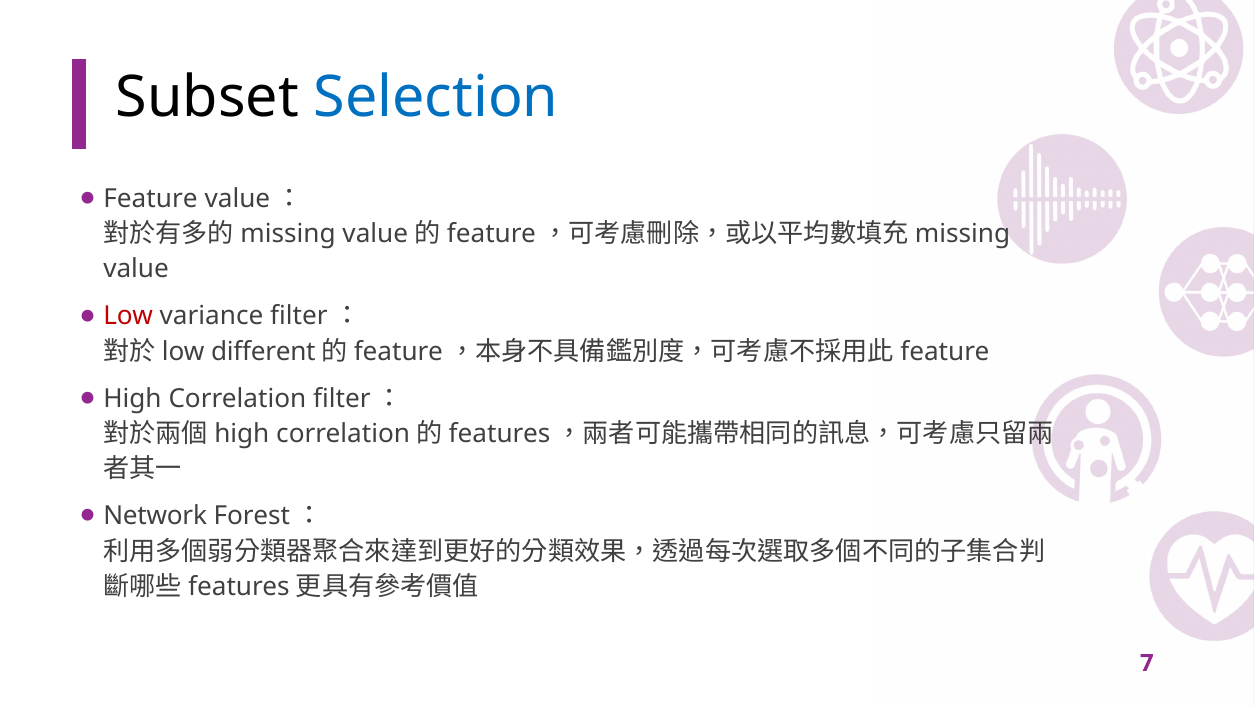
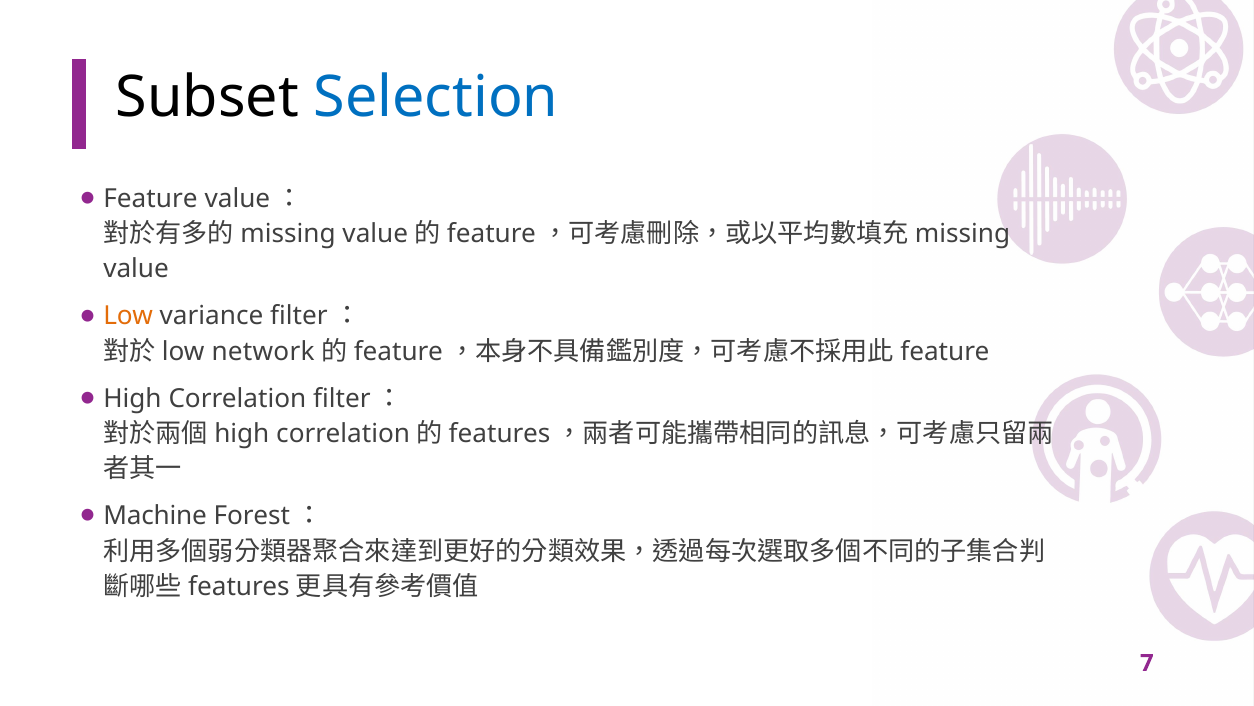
Low colour: red -> orange (128, 316)
different: different -> network (263, 351)
Network: Network -> Machine (155, 516)
